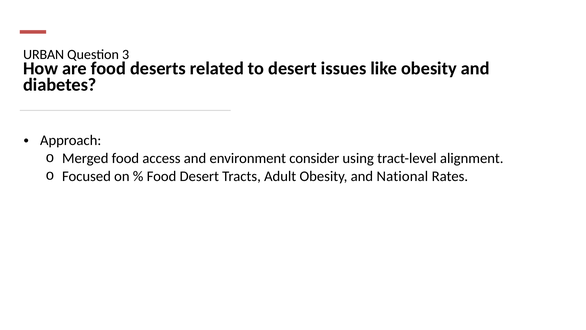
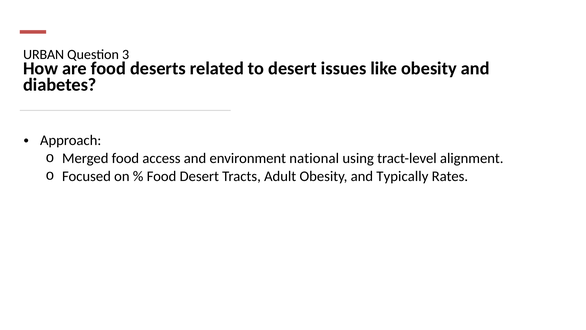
consider: consider -> national (314, 158)
National: National -> Typically (402, 176)
